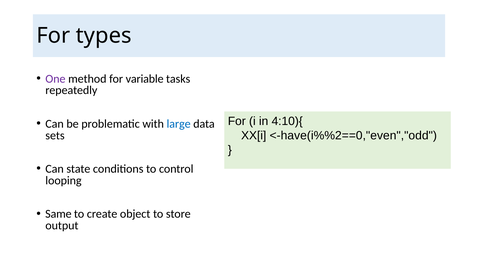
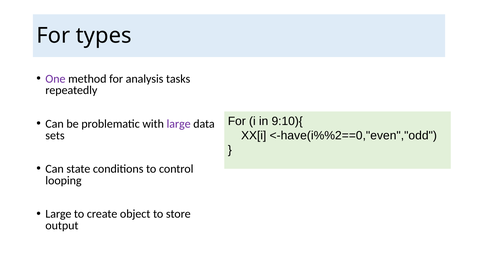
variable: variable -> analysis (145, 79)
4:10){: 4:10){ -> 9:10){ (287, 121)
large colour: blue -> purple (179, 124)
Same: Same -> Large (58, 214)
